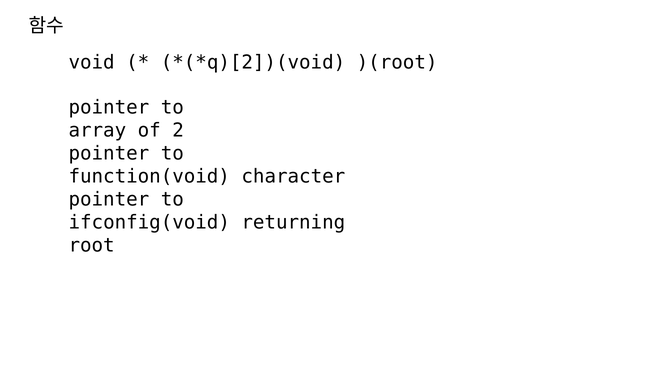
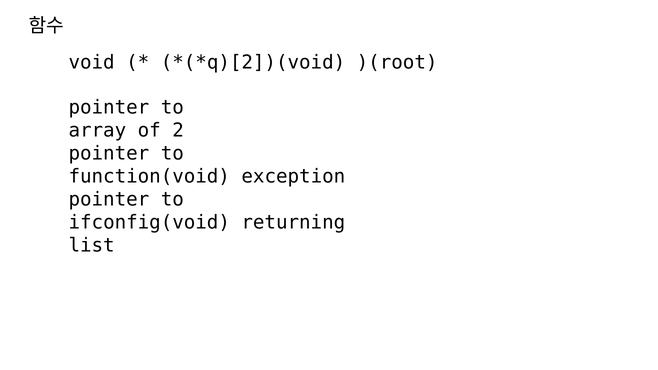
character: character -> exception (293, 176)
root: root -> list (92, 246)
